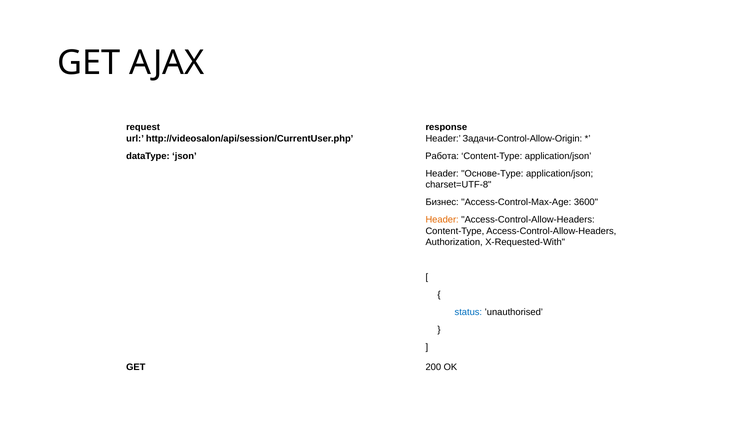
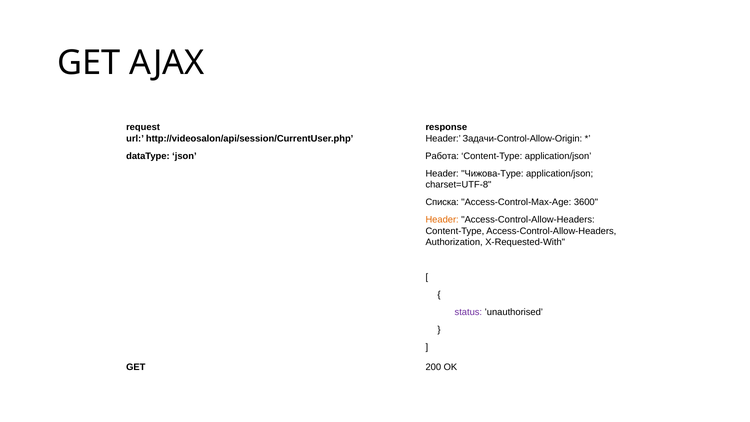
Основе-Type: Основе-Type -> Чижова-Type (492, 174)
Бизнес: Бизнес -> Списка (442, 202)
status colour: blue -> purple (468, 312)
